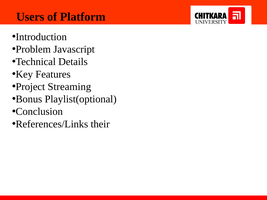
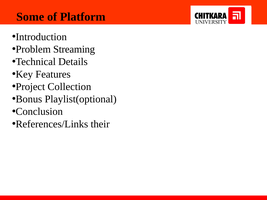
Users: Users -> Some (30, 17)
Javascript: Javascript -> Streaming (74, 49)
Streaming: Streaming -> Collection (69, 87)
